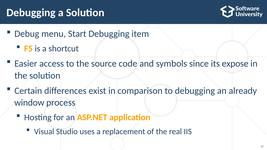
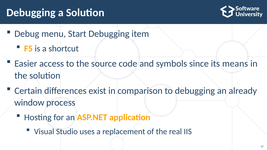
expose: expose -> means (235, 64)
